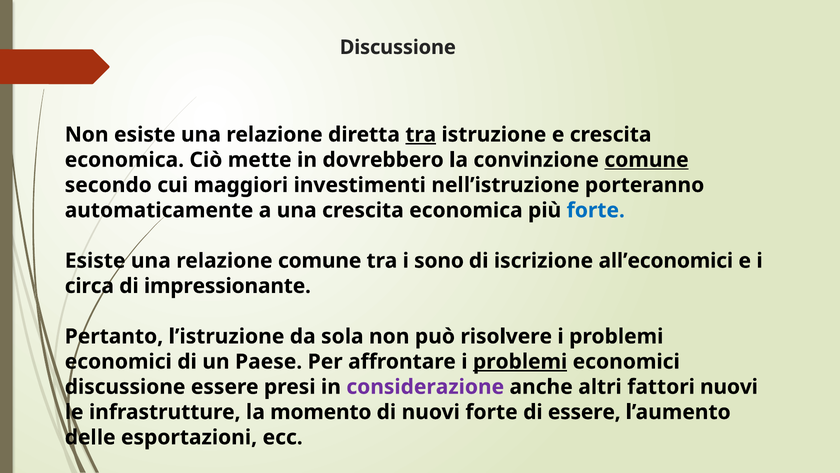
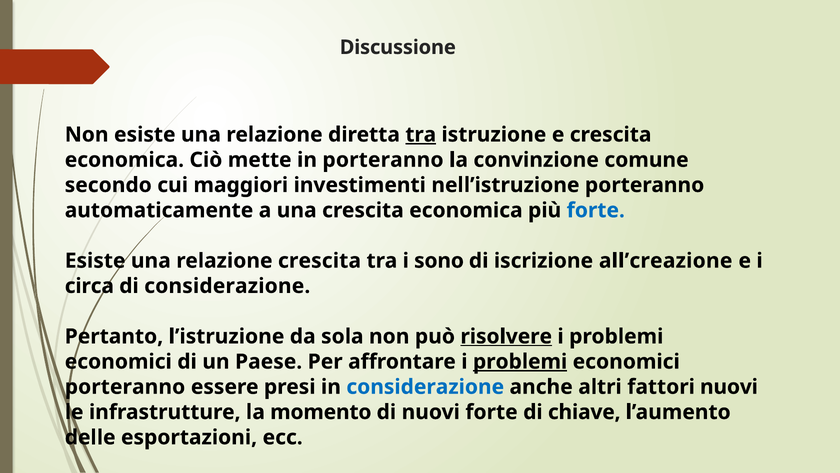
in dovrebbero: dovrebbero -> porteranno (383, 160)
comune underline: present -> none (646, 160)
relazione comune: comune -> crescita (319, 261)
all’economici: all’economici -> all’creazione (666, 261)
di impressionante: impressionante -> considerazione (227, 286)
risolvere underline: none -> present (506, 336)
discussione: discussione -> porteranno (125, 387)
considerazione colour: purple -> blue (425, 387)
di essere: essere -> chiave (584, 412)
